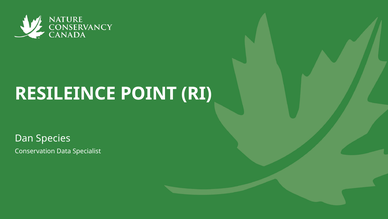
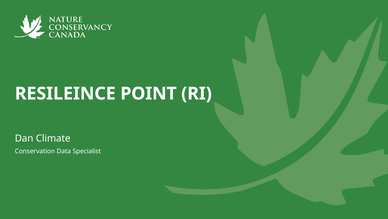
Species: Species -> Climate (53, 138)
